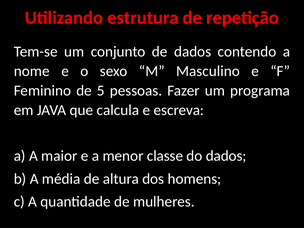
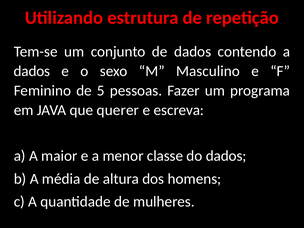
nome: nome -> dados (32, 71)
calcula: calcula -> querer (118, 110)
